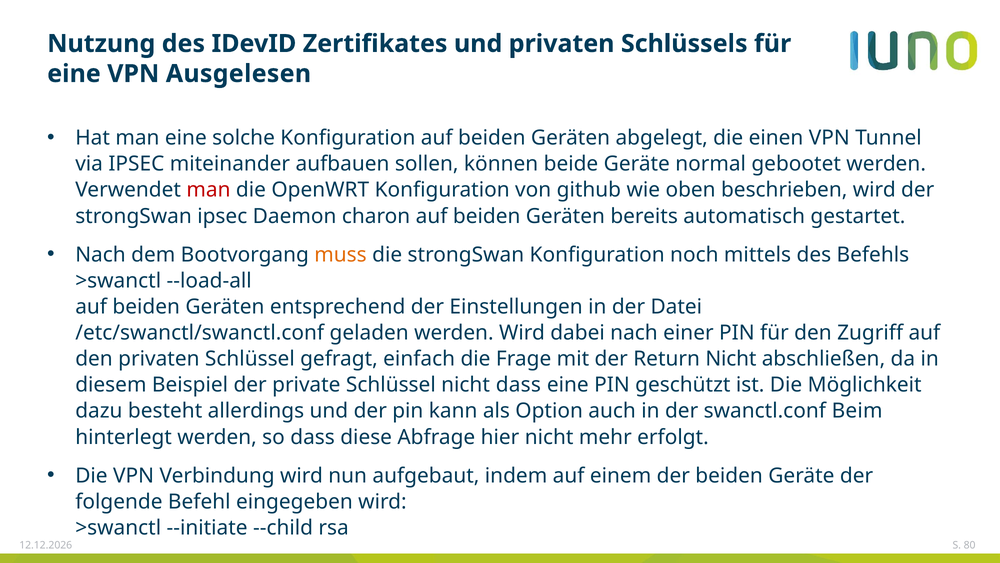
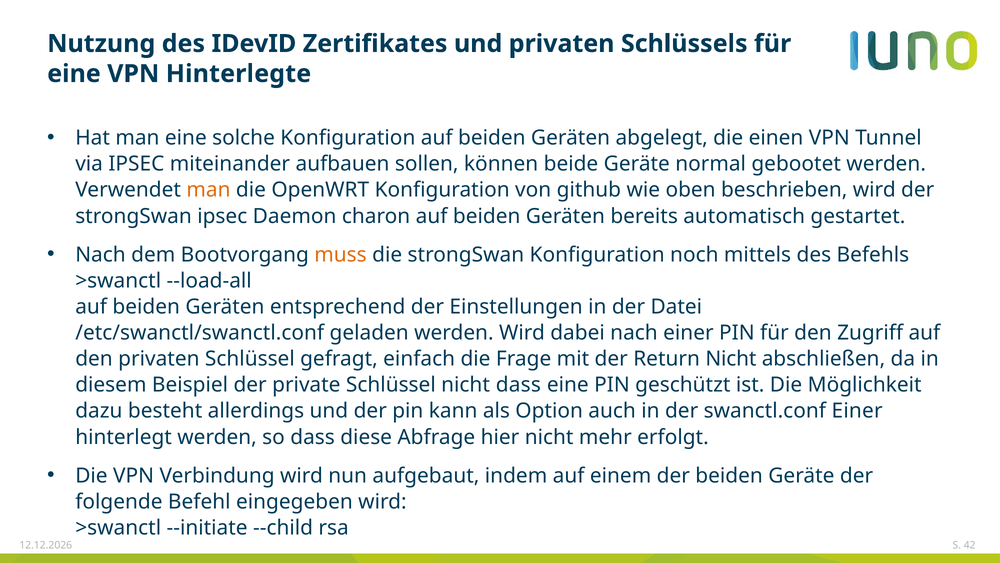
Ausgelesen: Ausgelesen -> Hinterlegte (238, 74)
man colour: red -> orange (208, 190)
swanctl.conf Beim: Beim -> Einer (857, 411)
80: 80 -> 42 (970, 545)
